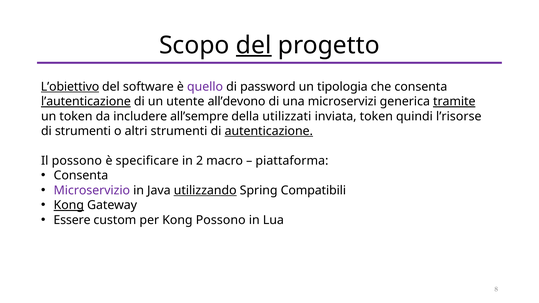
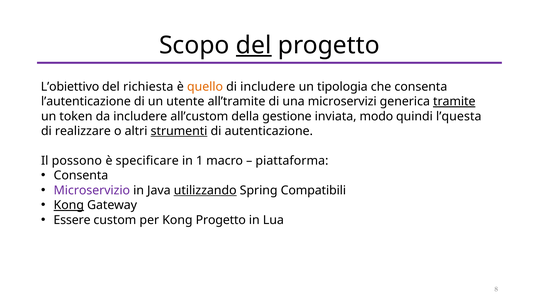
L’obiettivo underline: present -> none (70, 87)
software: software -> richiesta (148, 87)
quello colour: purple -> orange (205, 87)
di password: password -> includere (268, 87)
l’autenticazione underline: present -> none (86, 102)
all’devono: all’devono -> all’tramite (236, 102)
all’sempre: all’sempre -> all’custom (199, 116)
utilizzati: utilizzati -> gestione (287, 116)
inviata token: token -> modo (376, 116)
l’risorse: l’risorse -> l’questa (459, 116)
di strumenti: strumenti -> realizzare (83, 131)
strumenti underline: none -> present (179, 131)
autenticazione underline: present -> none (269, 131)
2: 2 -> 1 (200, 161)
Kong Possono: Possono -> Progetto (221, 220)
